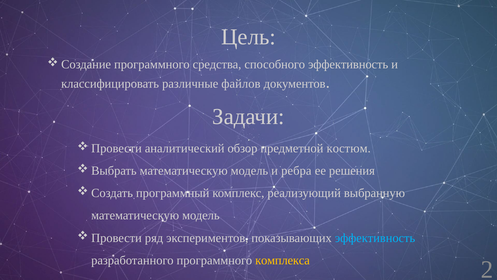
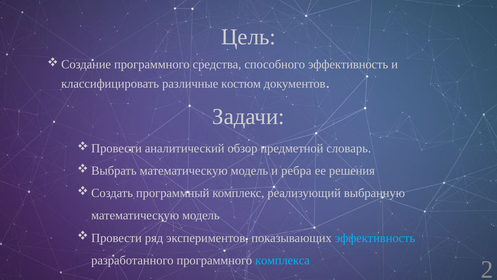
файлов: файлов -> костюм (241, 83)
костюм: костюм -> словарь (349, 148)
комплекса colour: yellow -> light blue (283, 260)
